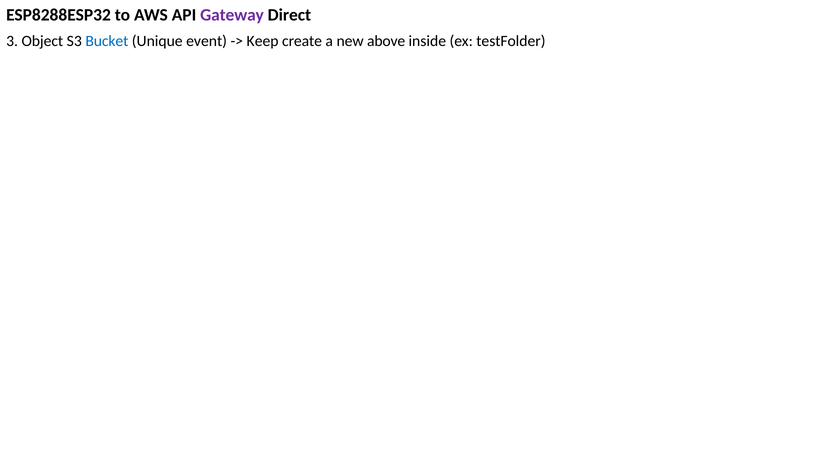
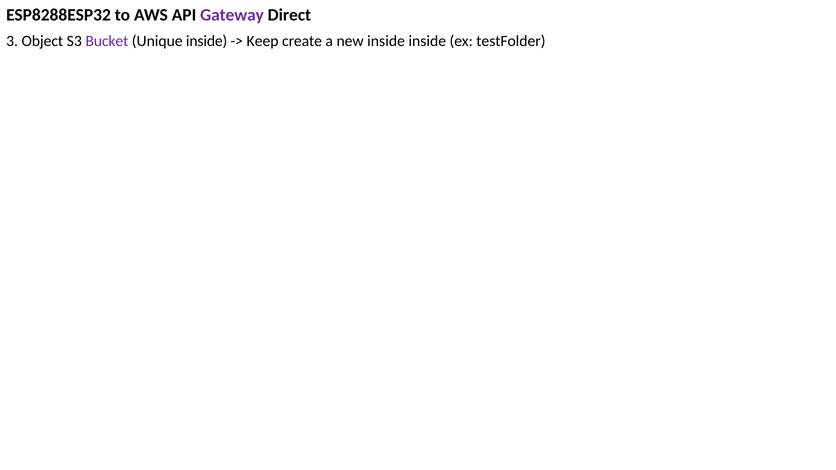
Bucket colour: blue -> purple (107, 41)
Unique event: event -> inside (207, 41)
new above: above -> inside (386, 41)
